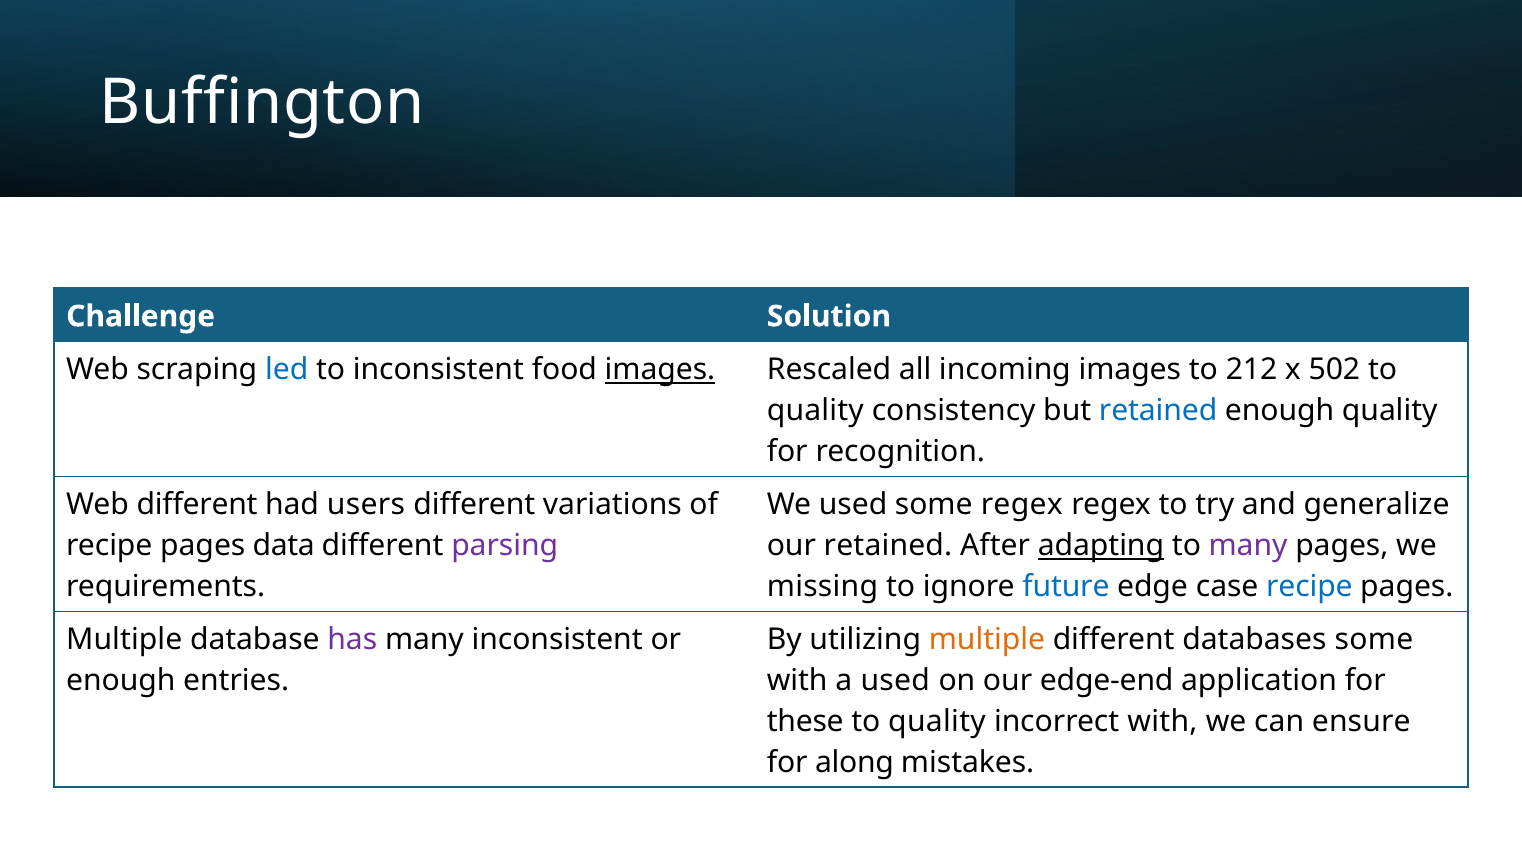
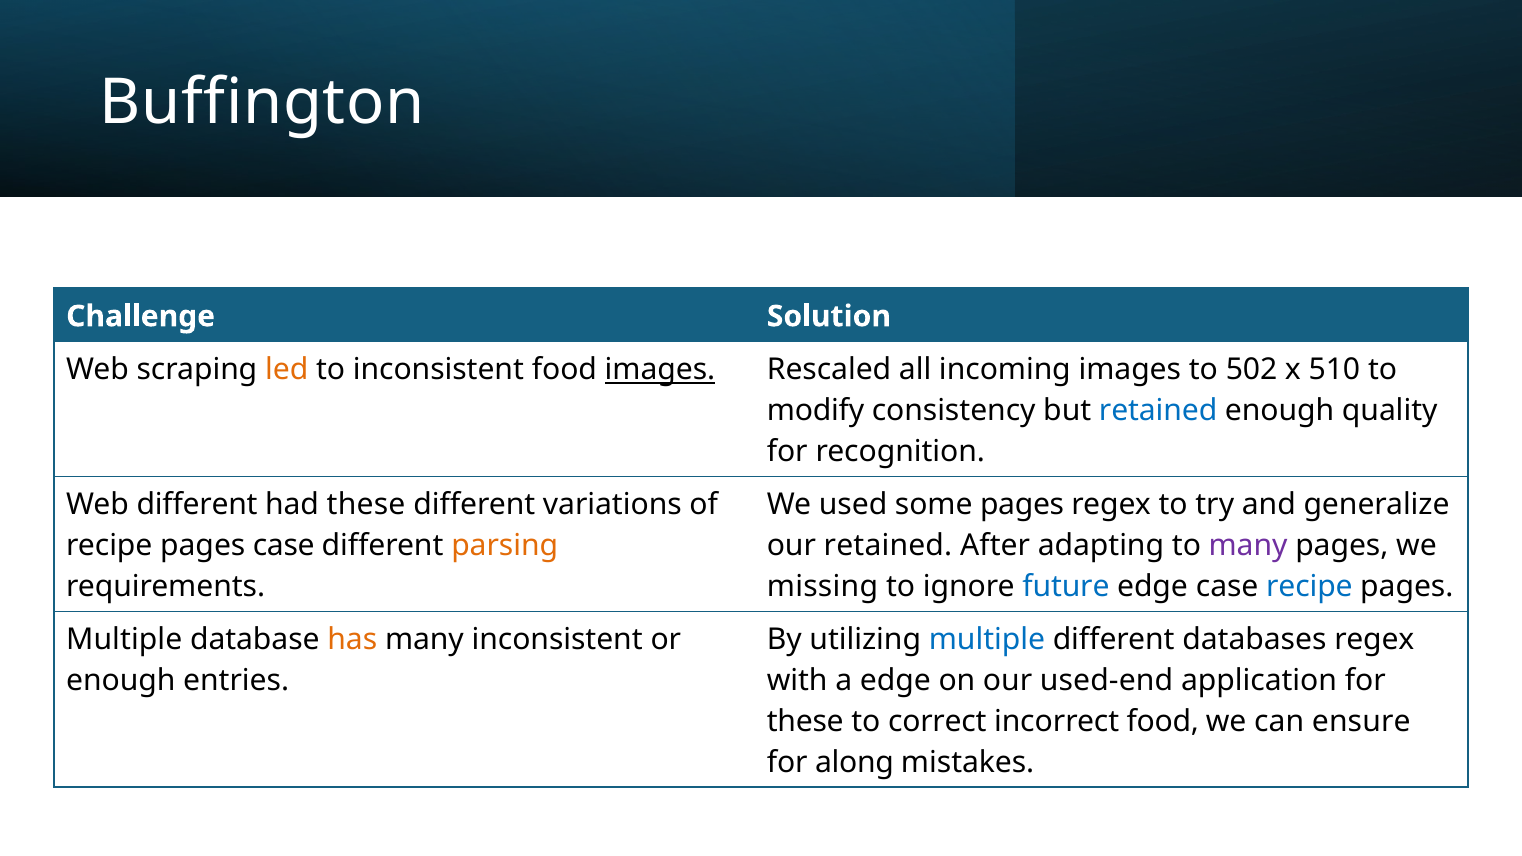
led colour: blue -> orange (287, 370)
212: 212 -> 502 (1252, 370)
502: 502 -> 510 (1334, 370)
quality: quality -> modify (816, 411)
had users: users -> these (366, 505)
some regex: regex -> pages (1022, 505)
pages data: data -> case (284, 546)
parsing colour: purple -> orange (505, 546)
adapting underline: present -> none (1101, 546)
has colour: purple -> orange (352, 640)
multiple colour: orange -> blue (987, 640)
databases some: some -> regex (1374, 640)
a used: used -> edge (895, 681)
edge-end: edge-end -> used-end (1107, 681)
quality: quality -> correct (937, 722)
incorrect with: with -> food (1163, 722)
